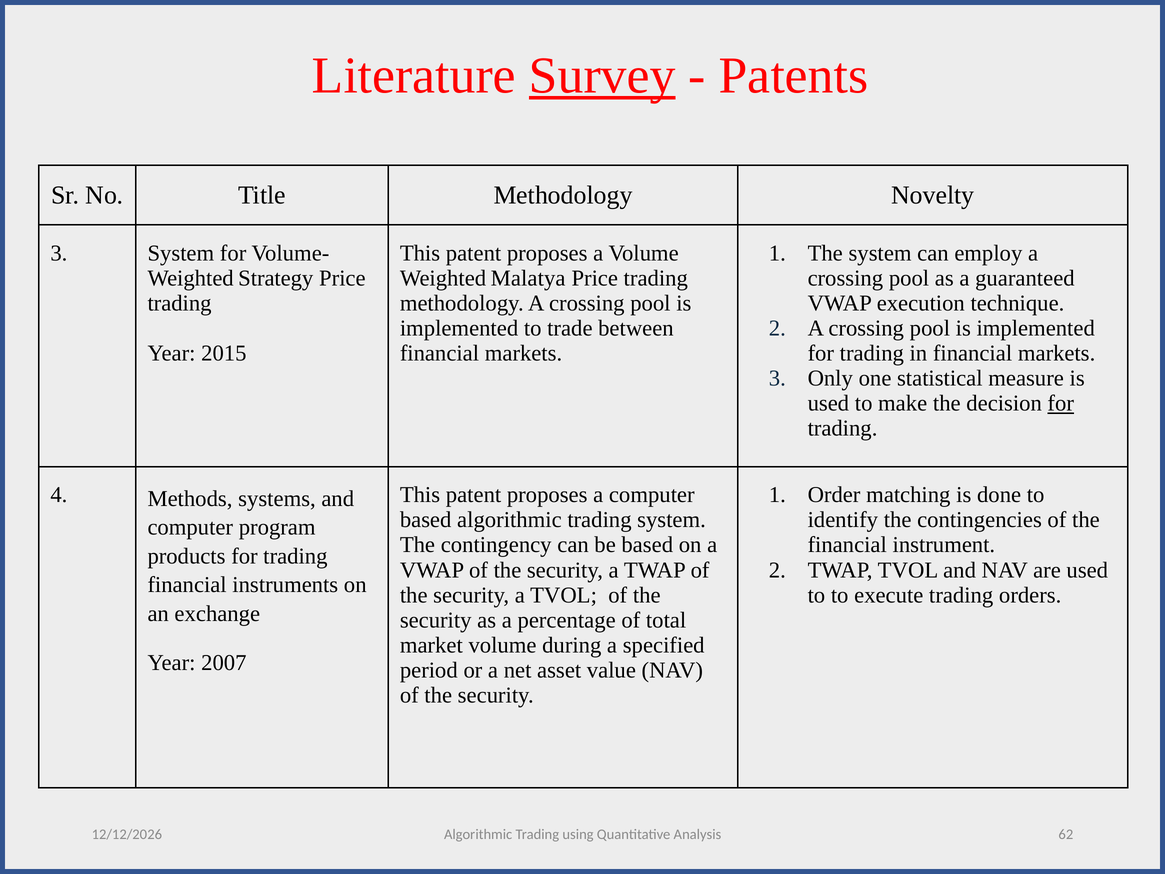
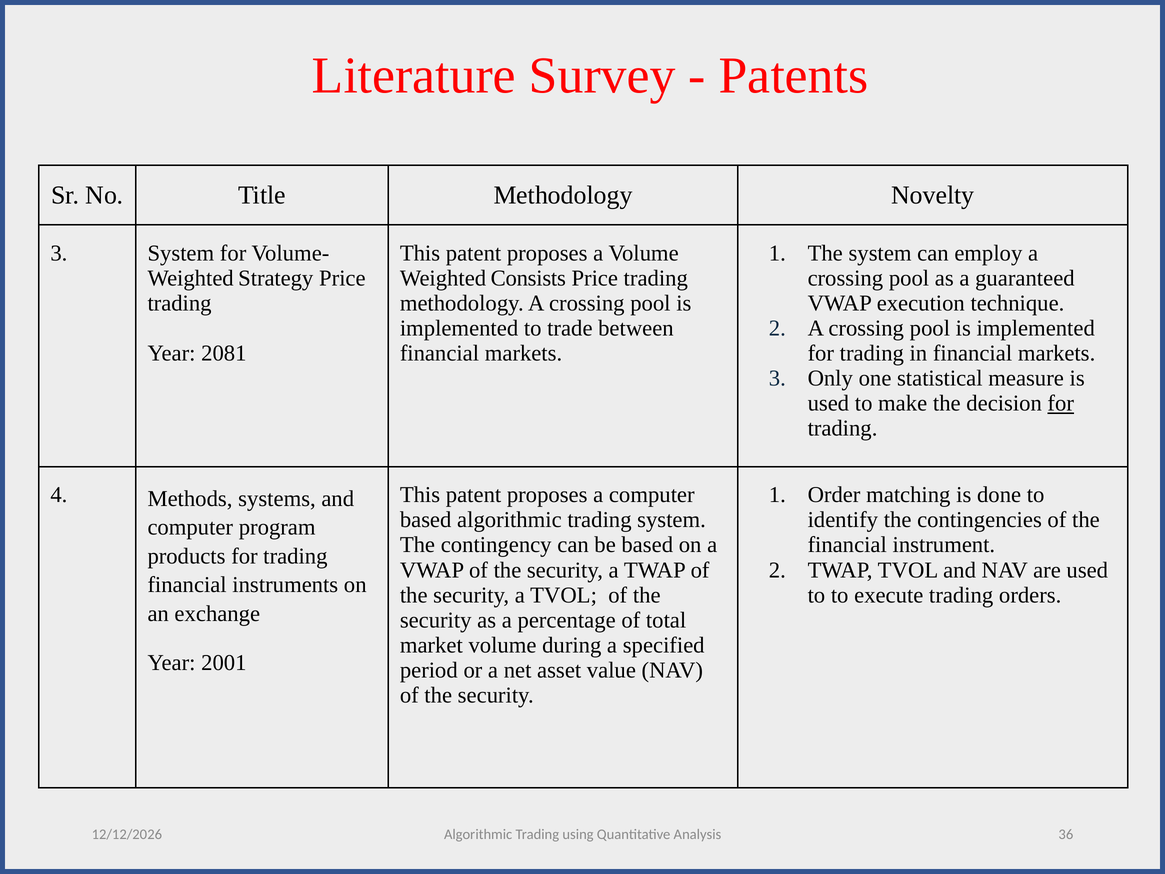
Survey underline: present -> none (602, 75)
Malatya: Malatya -> Consists (528, 278)
2015: 2015 -> 2081 (224, 353)
2007: 2007 -> 2001 (224, 663)
62: 62 -> 36 (1066, 834)
